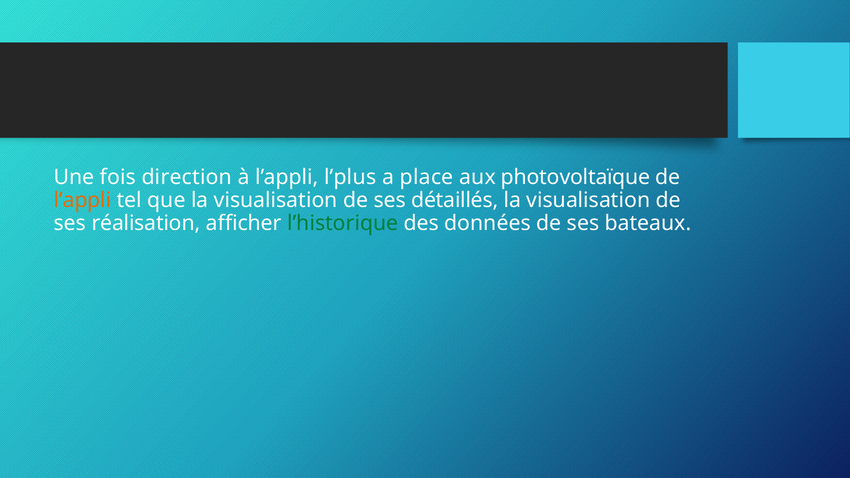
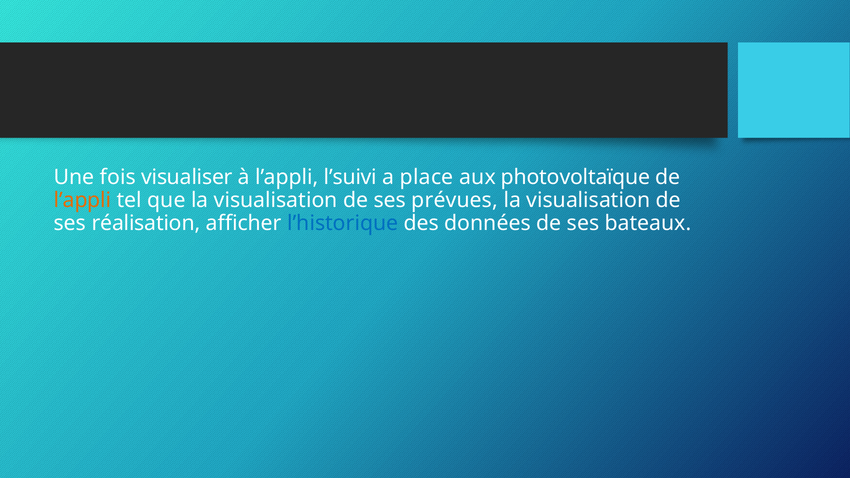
direction: direction -> visualiser (187, 177)
l’plus: l’plus -> l’suivi (350, 177)
détaillés: détaillés -> prévues (455, 200)
l’historique colour: green -> blue (343, 223)
